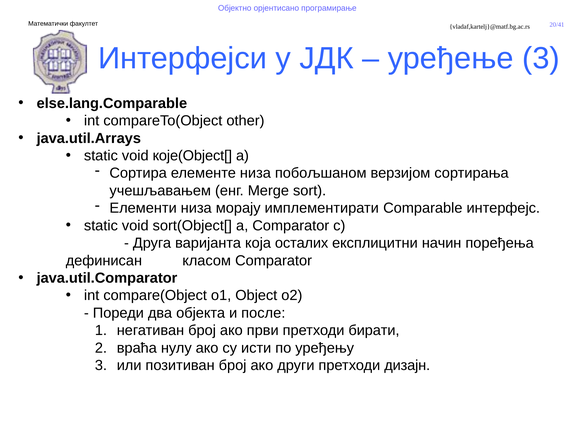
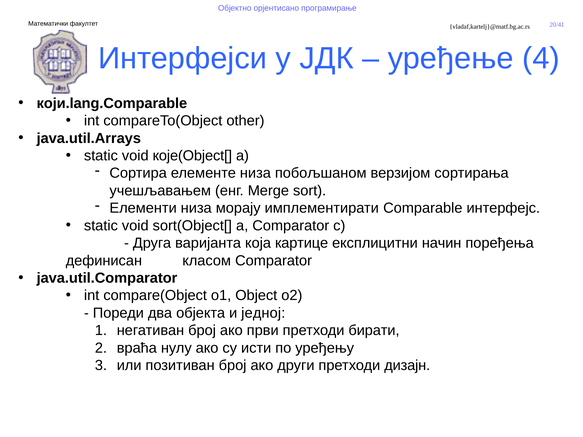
уређење 3: 3 -> 4 (541, 58)
else.lang.Comparable: else.lang.Comparable -> који.lang.Comparable (112, 103)
осталих: осталих -> картице (302, 243)
после: после -> једној (263, 313)
